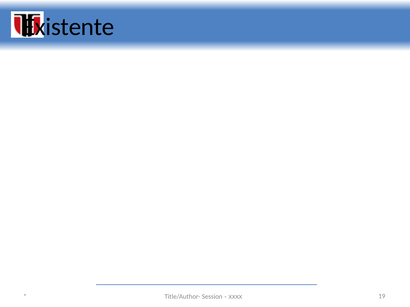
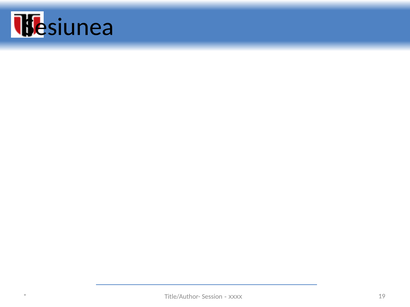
Existente: Existente -> Sesiunea (69, 27)
